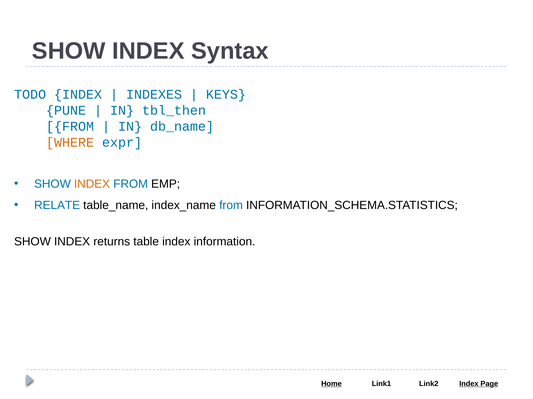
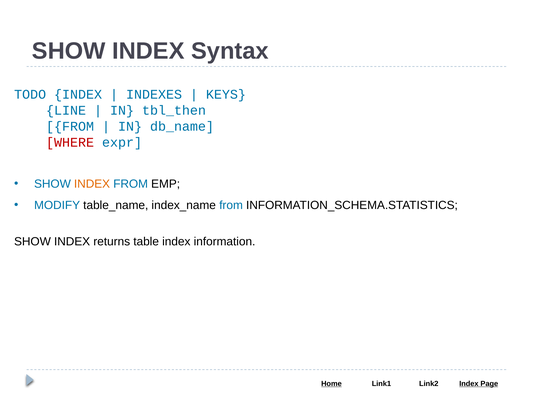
PUNE: PUNE -> LINE (66, 111)
WHERE colour: orange -> red (70, 143)
RELATE: RELATE -> MODIFY (57, 206)
